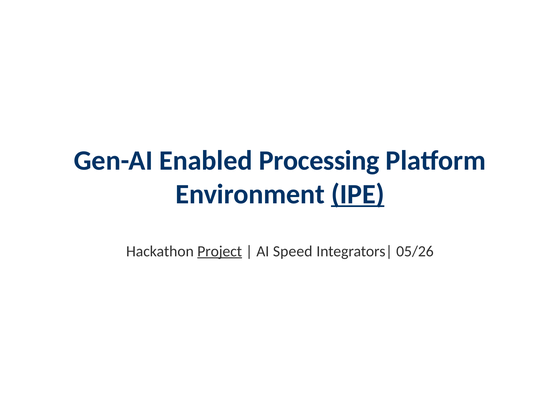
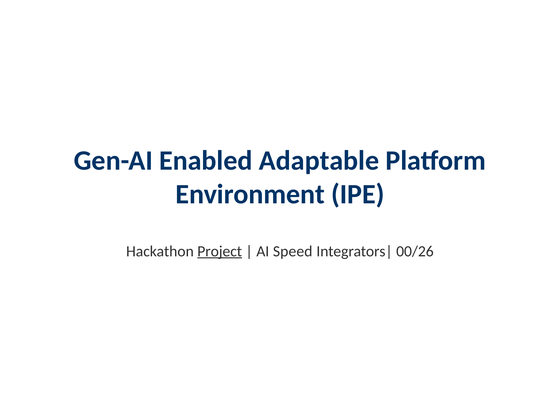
Processing: Processing -> Adaptable (319, 161)
IPE underline: present -> none (358, 194)
05/26: 05/26 -> 00/26 (415, 251)
